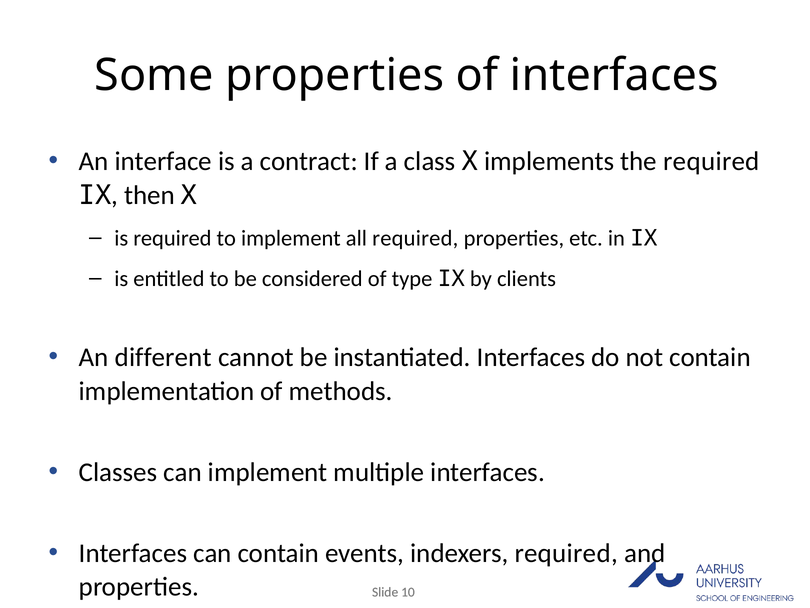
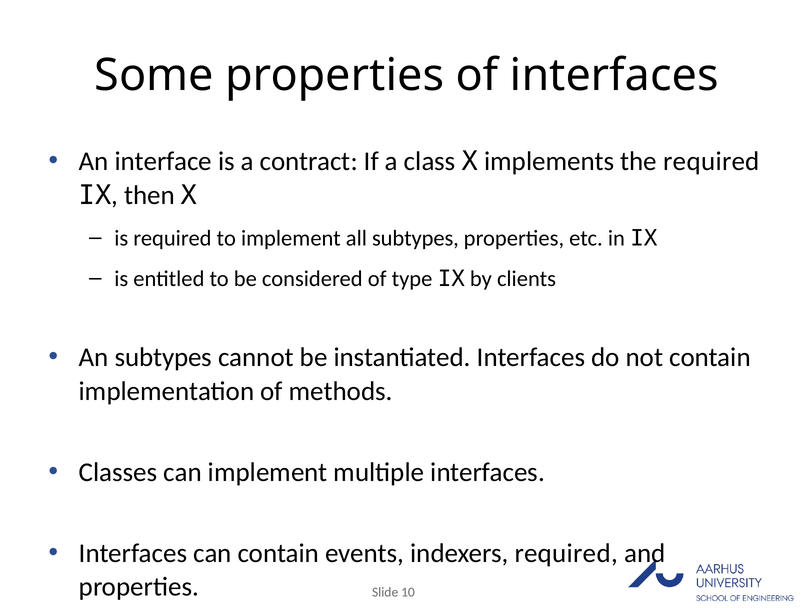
all required: required -> subtypes (415, 238)
An different: different -> subtypes (163, 357)
